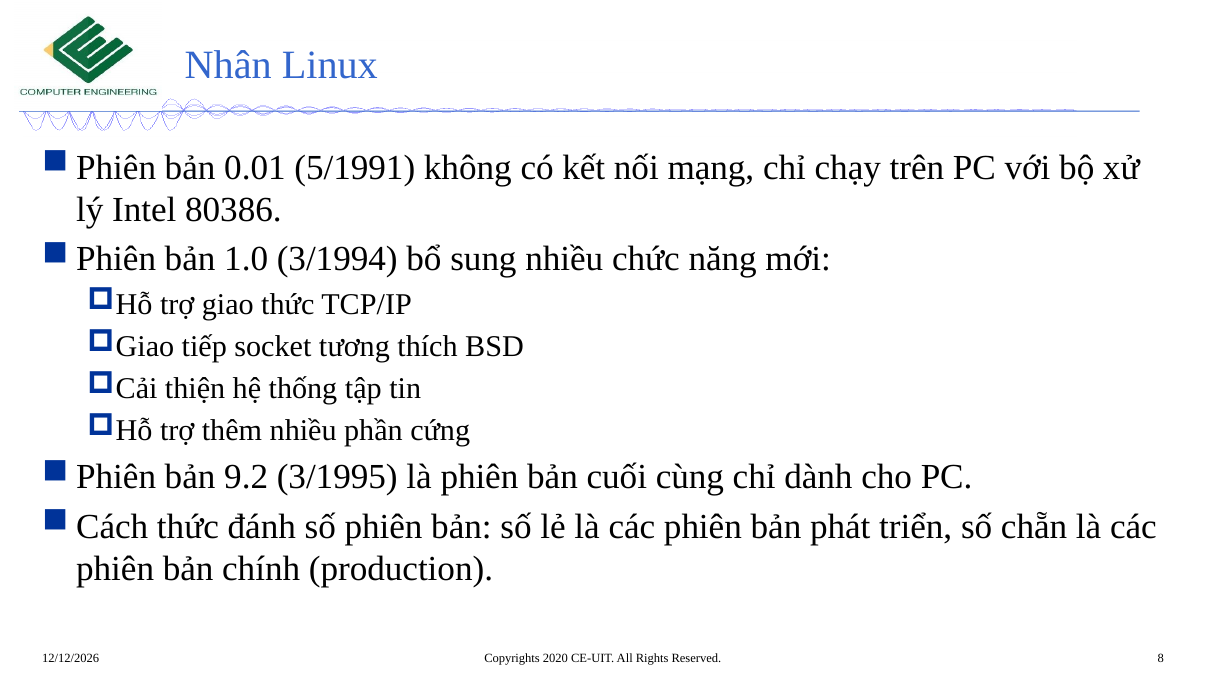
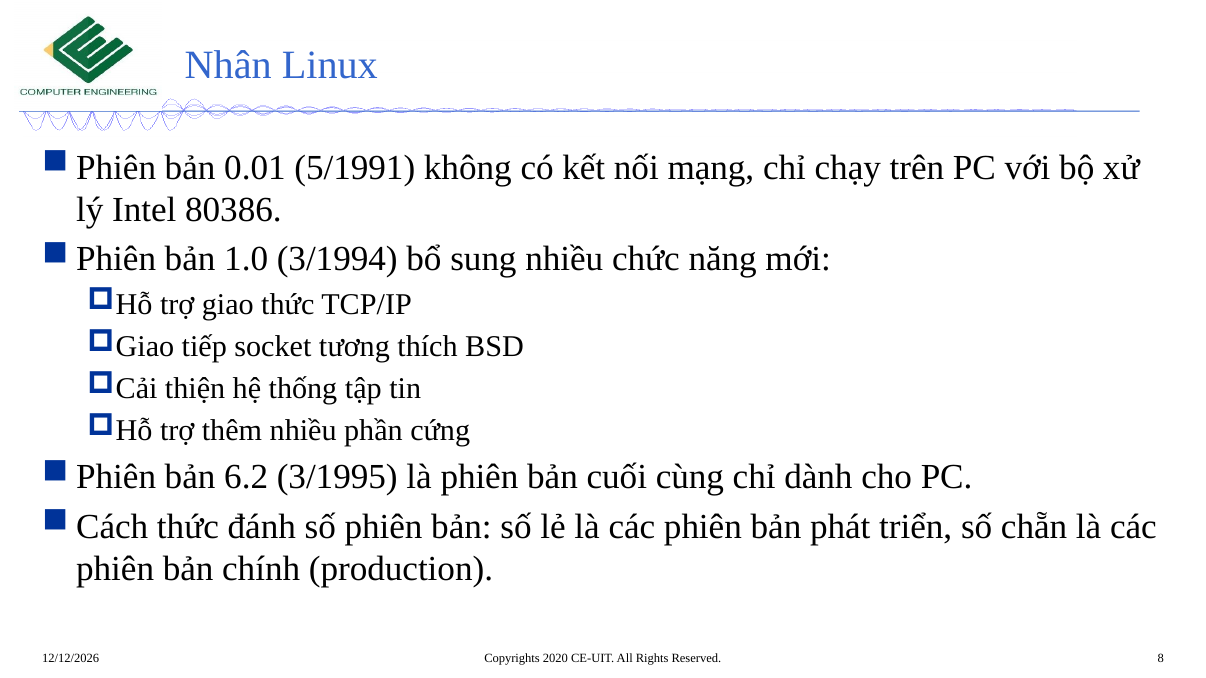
9.2: 9.2 -> 6.2 (246, 477)
